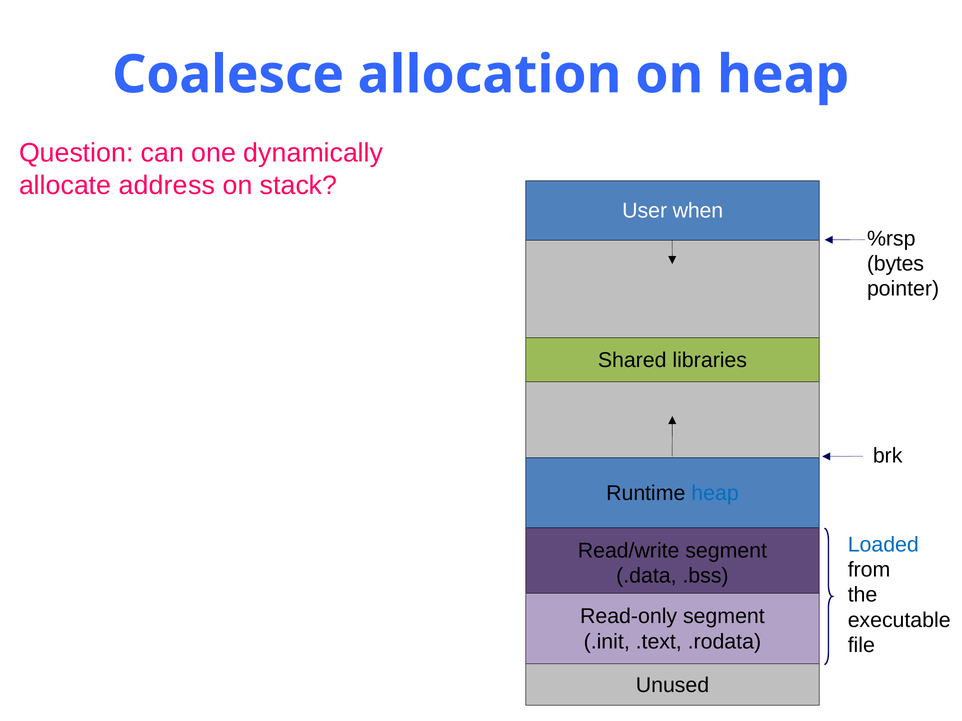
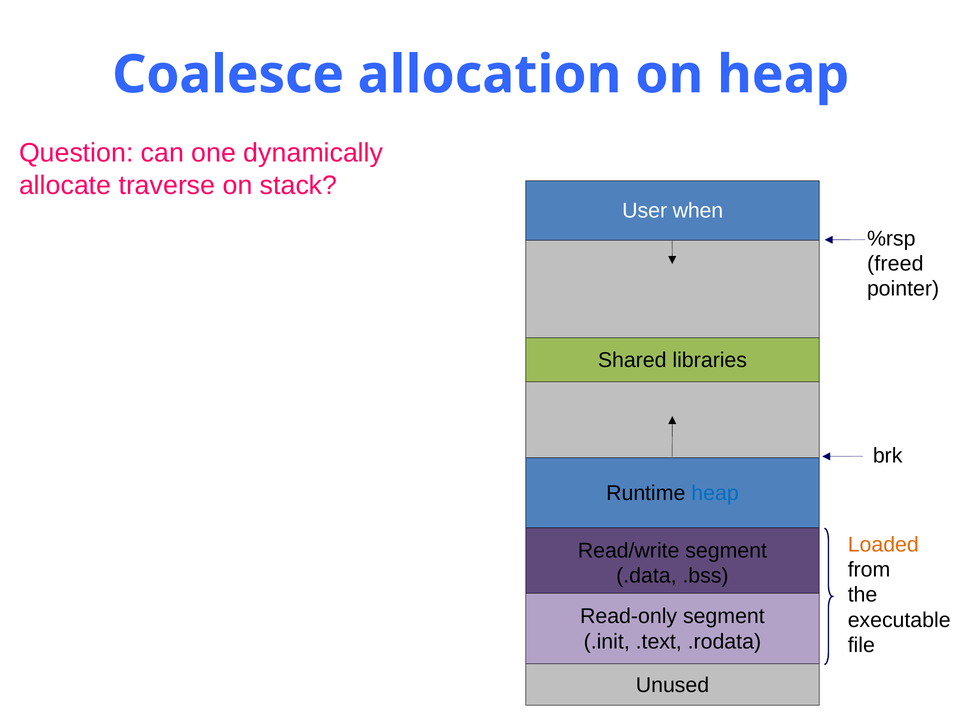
address: address -> traverse (167, 185)
bytes: bytes -> freed (895, 264)
Loaded colour: blue -> orange (883, 545)
